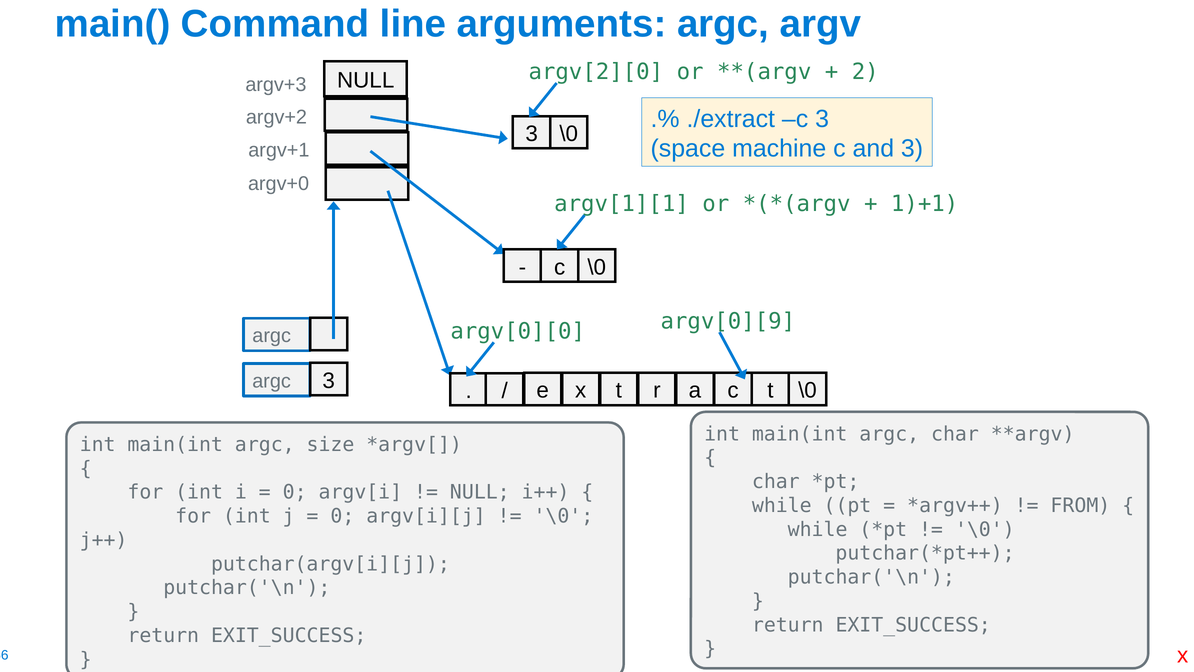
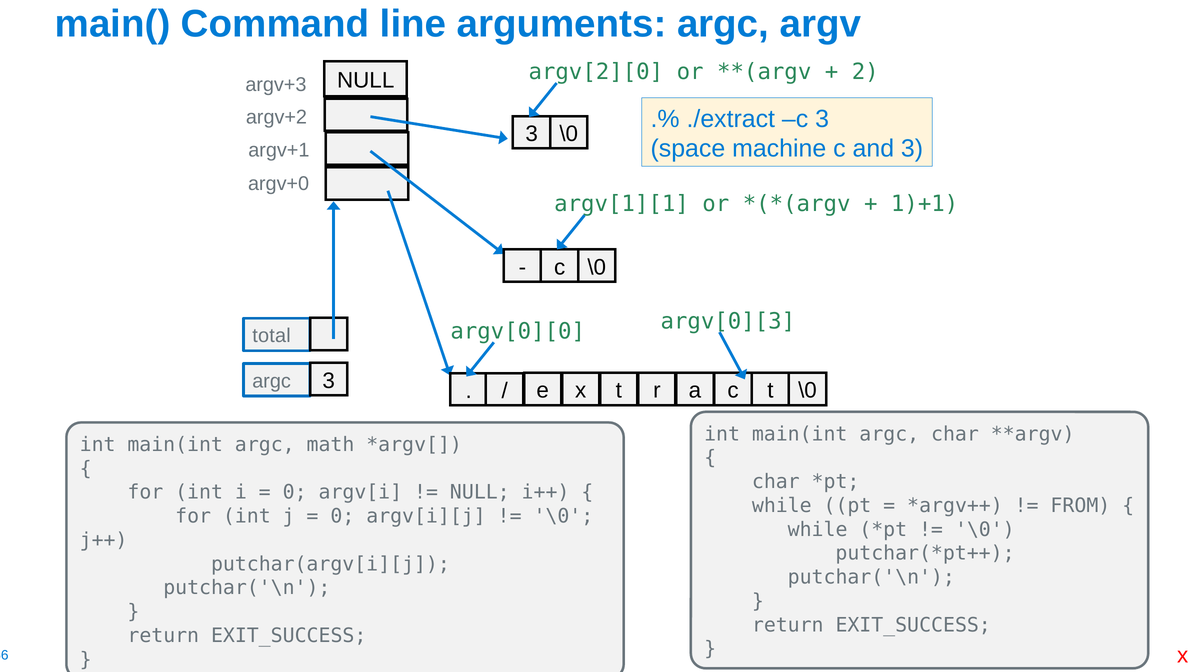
argv[0][9: argv[0][9 -> argv[0][3 (728, 321)
argc: argc -> total (272, 336)
size: size -> math (331, 444)
